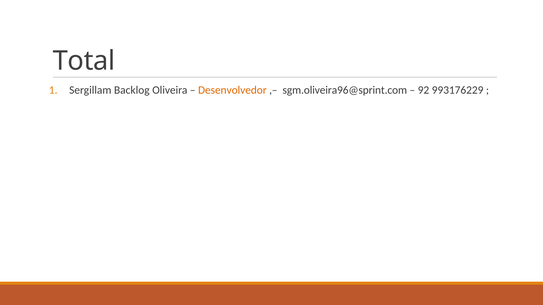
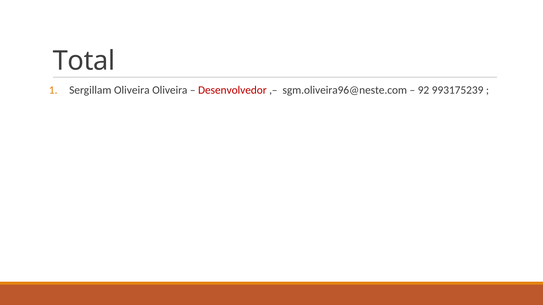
Sergillam Backlog: Backlog -> Oliveira (132, 90)
Desenvolvedor colour: orange -> red (232, 90)
sgm.oliveira96@sprint.com: sgm.oliveira96@sprint.com -> sgm.oliveira96@neste.com (345, 90)
993176229: 993176229 -> 993175239 (458, 90)
